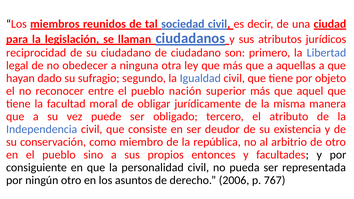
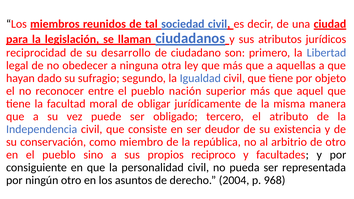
su ciudadano: ciudadano -> desarrollo (126, 53)
entonces: entonces -> reciproco (213, 155)
2006: 2006 -> 2004 (234, 180)
767: 767 -> 968 (275, 180)
